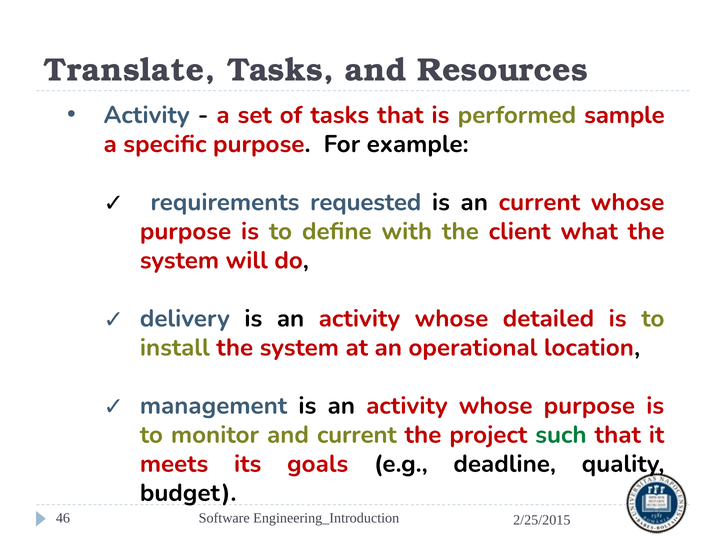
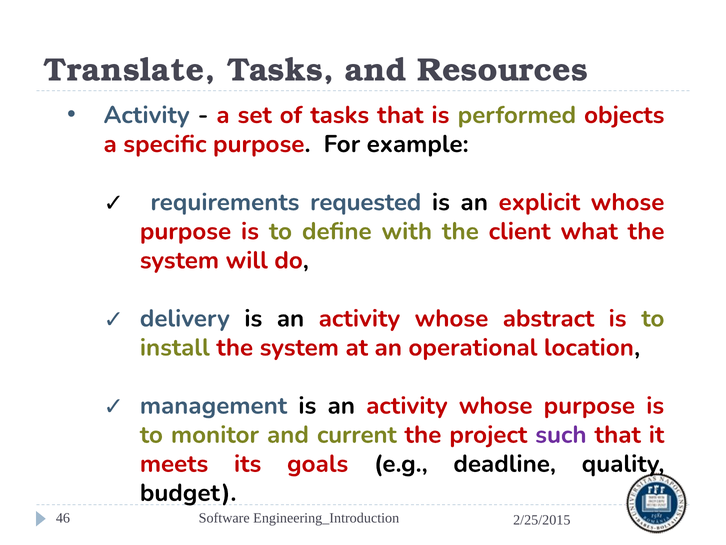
sample: sample -> objects (624, 115)
an current: current -> explicit (539, 202)
detailed: detailed -> abstract (548, 318)
such colour: green -> purple (561, 434)
